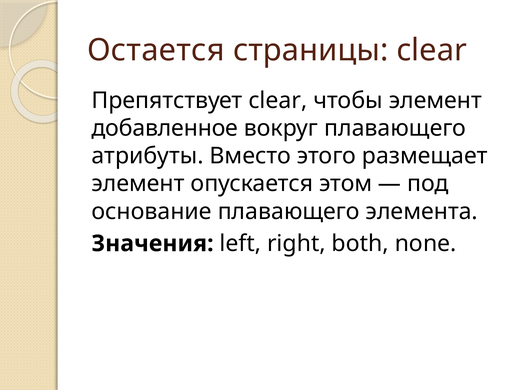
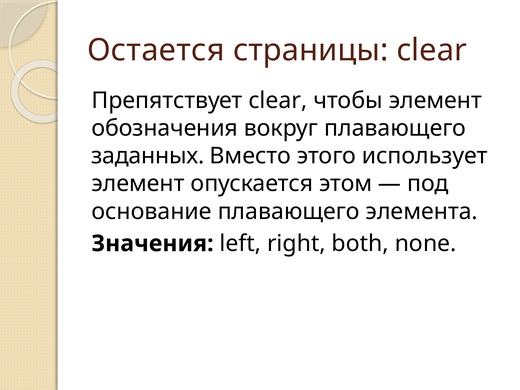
добавленное: добавленное -> обозначения (165, 128)
атрибуты: атрибуты -> заданных (148, 156)
размещает: размещает -> использует (425, 156)
